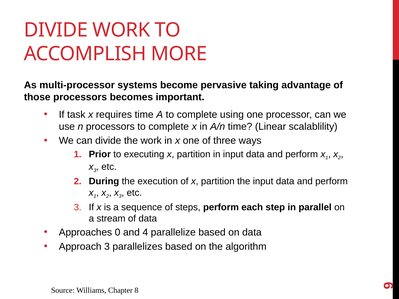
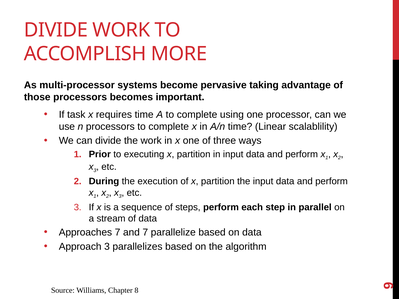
Approaches 0: 0 -> 7 (118, 233)
and 4: 4 -> 7 (145, 233)
